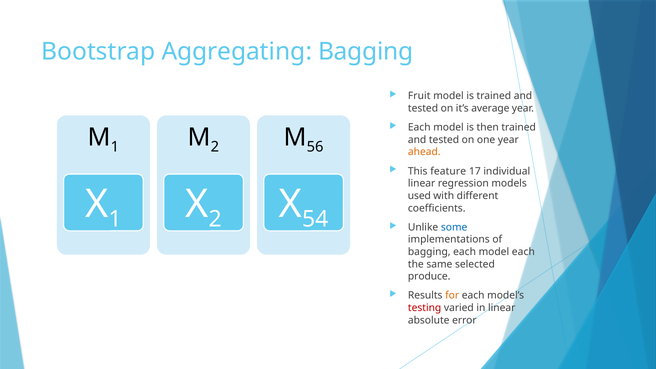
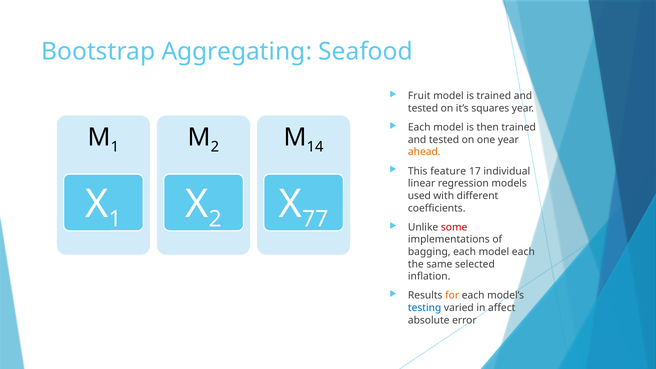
Aggregating Bagging: Bagging -> Seafood (366, 52)
average: average -> squares (490, 108)
56: 56 -> 14 (315, 147)
54: 54 -> 77 (315, 219)
some colour: blue -> red (454, 227)
produce: produce -> inflation (429, 276)
testing colour: red -> blue (425, 308)
in linear: linear -> affect (502, 308)
